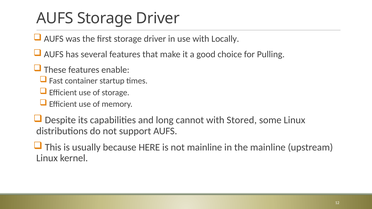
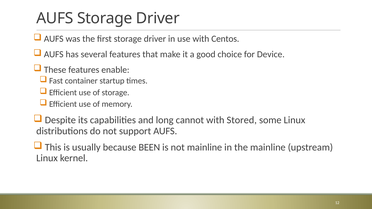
Locally: Locally -> Centos (225, 39)
Pulling: Pulling -> Device (271, 54)
HERE: HERE -> BEEN (149, 147)
